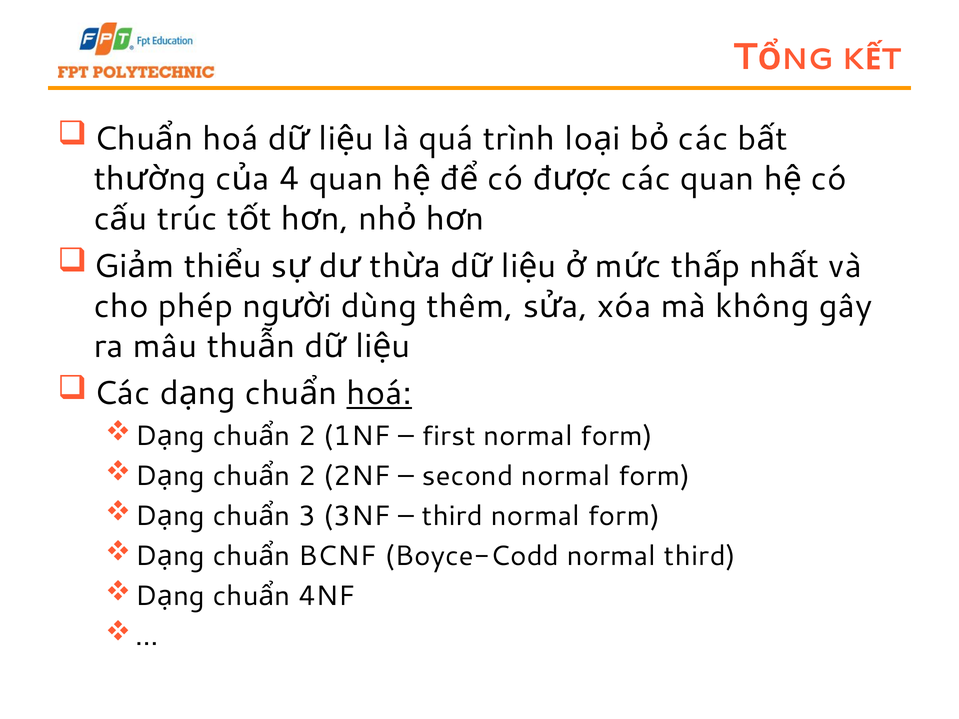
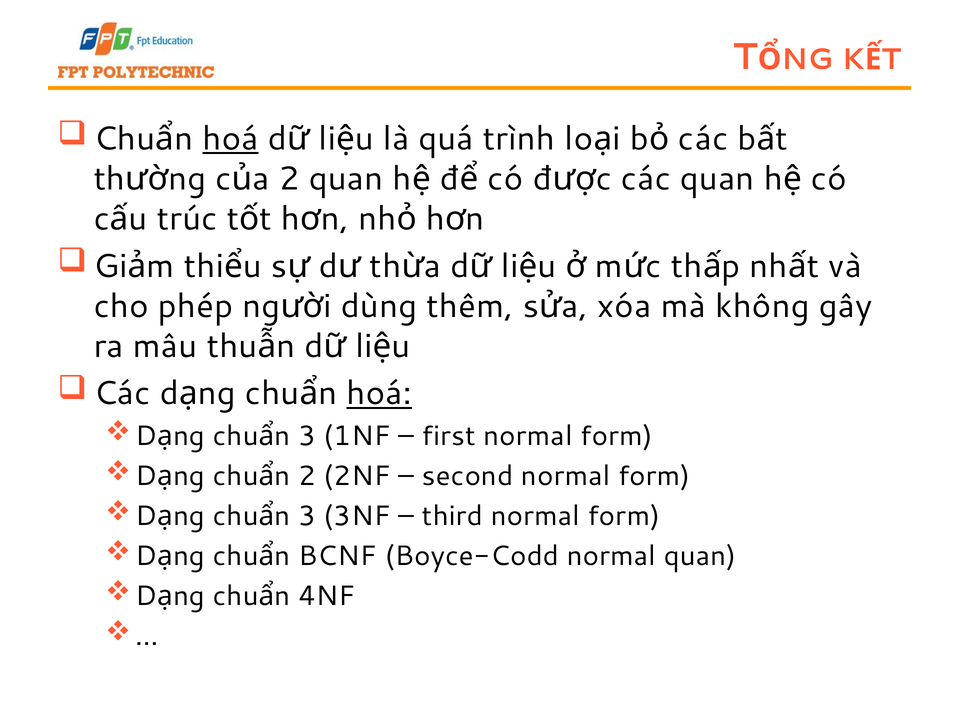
hoá underline: none -> present (230, 139)
4: 4 -> 2 (289, 179)
2: 2 -> 3 (307, 436)
normal third: third -> quan (700, 556)
